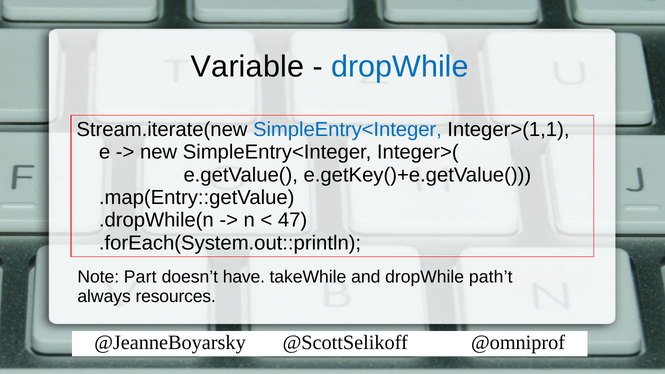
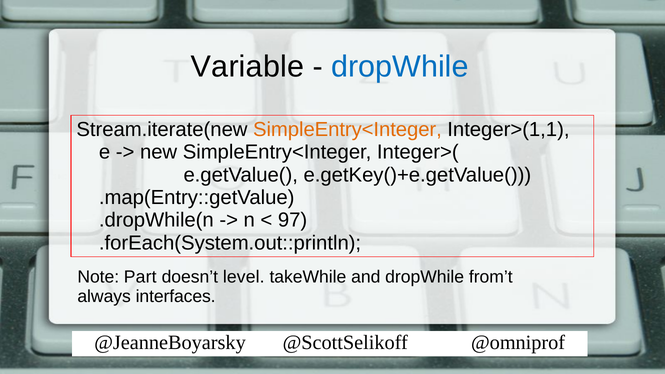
SimpleEntry<Integer colour: blue -> orange (347, 129)
47: 47 -> 97 (293, 220)
have: have -> level (244, 277)
path’t: path’t -> from’t (491, 277)
resources: resources -> interfaces (176, 297)
